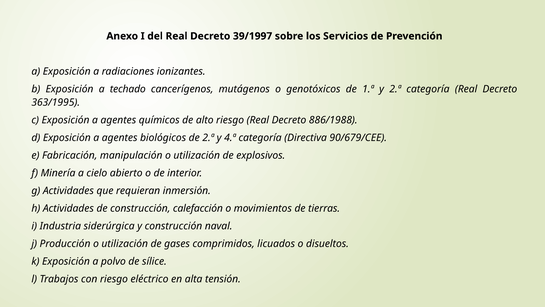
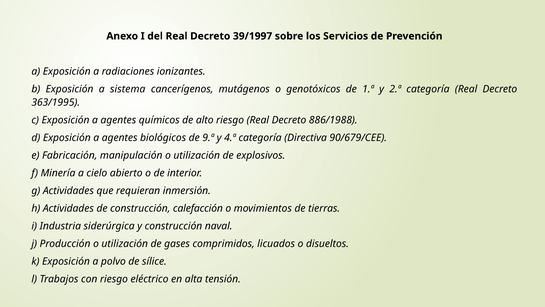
techado: techado -> sistema (128, 89)
de 2.ª: 2.ª -> 9.ª (208, 137)
